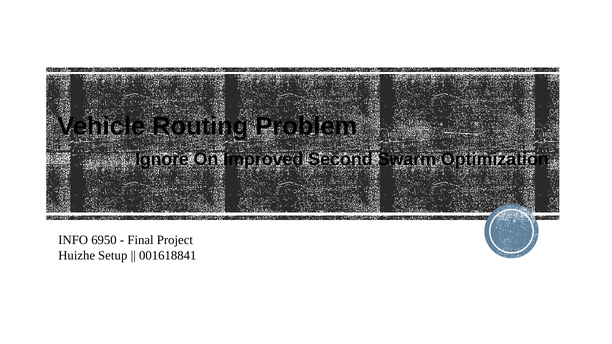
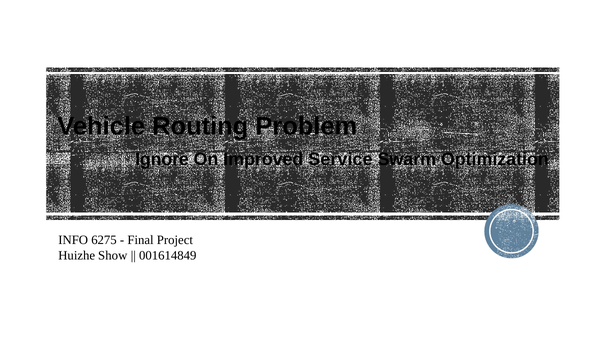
Second: Second -> Service (340, 160)
6950: 6950 -> 6275 (104, 240)
Setup: Setup -> Show (113, 256)
001618841: 001618841 -> 001614849 (168, 256)
